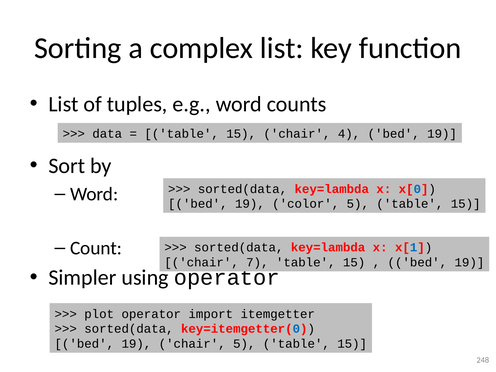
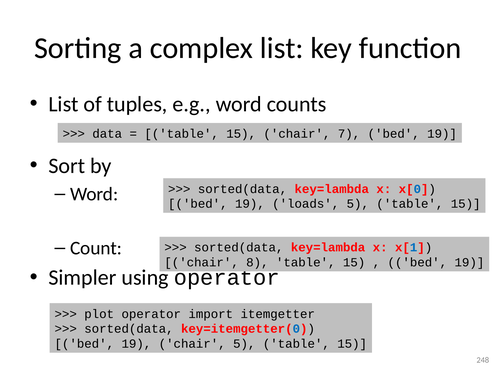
4: 4 -> 7 (349, 134)
color: color -> loads (306, 204)
7: 7 -> 8 (257, 262)
